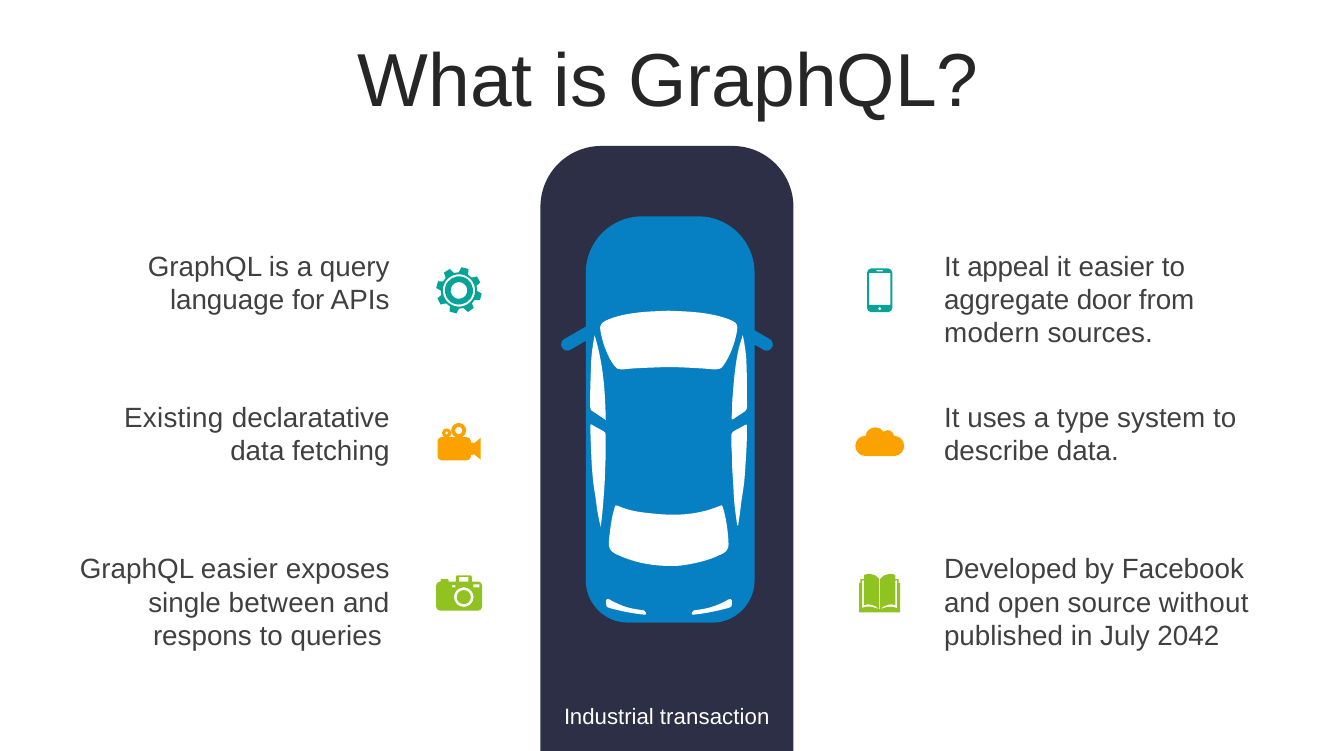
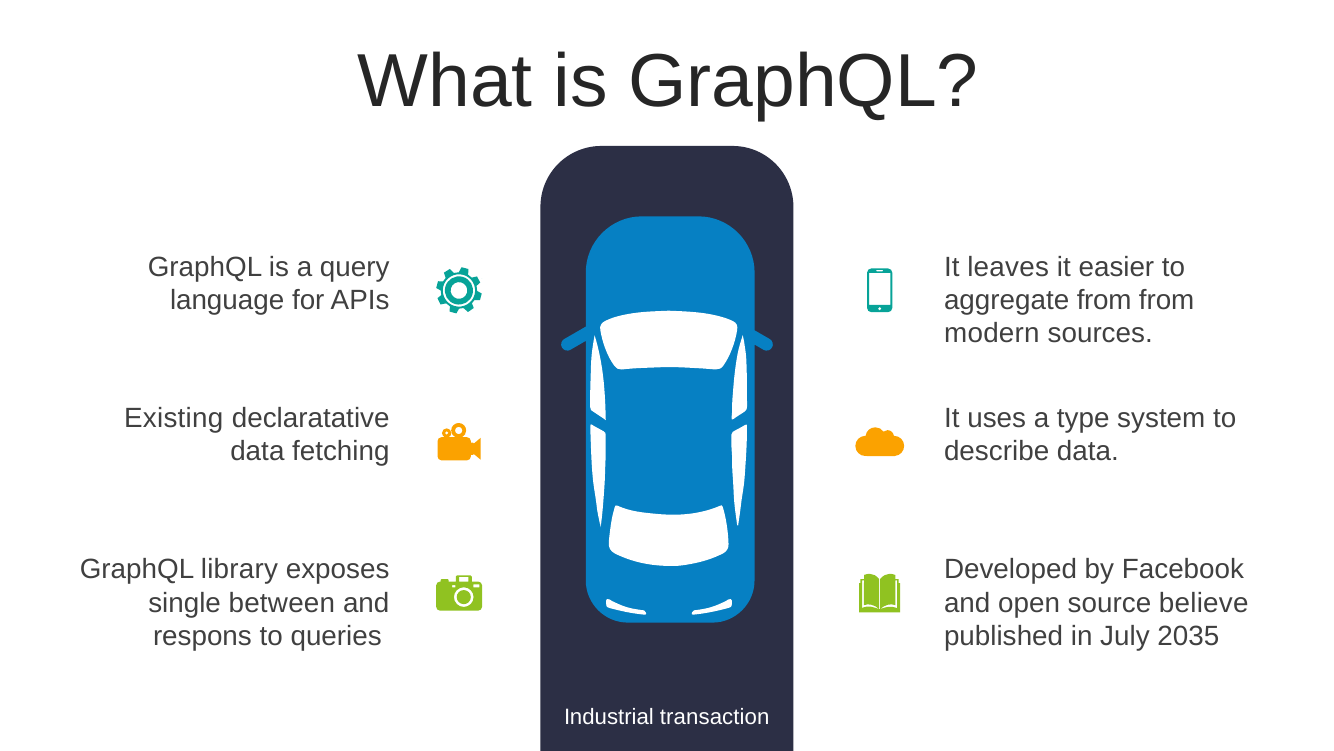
appeal: appeal -> leaves (1008, 267)
aggregate door: door -> from (1104, 300)
GraphQL easier: easier -> library (239, 569)
without: without -> believe (1204, 603)
2042: 2042 -> 2035 (1188, 636)
